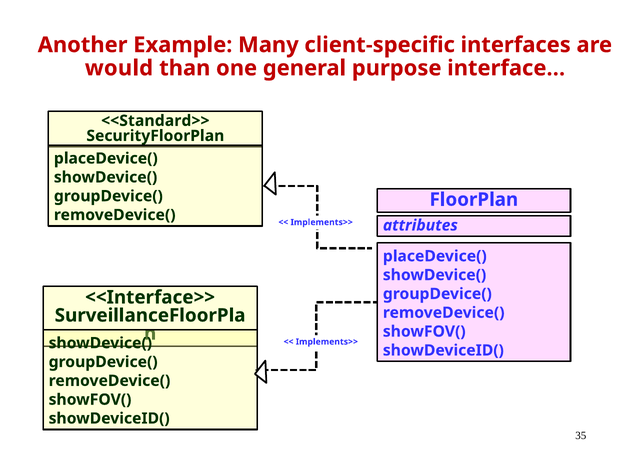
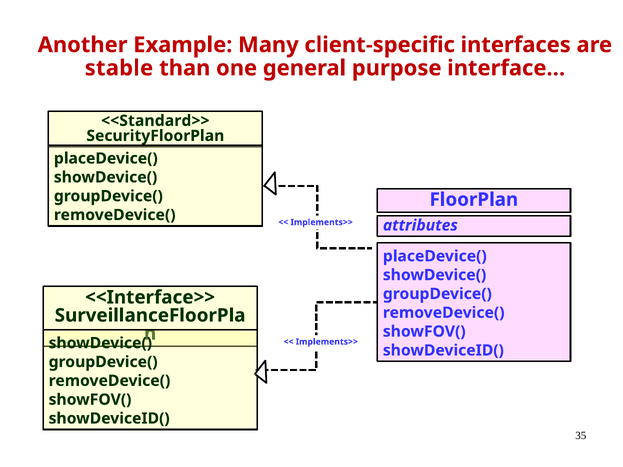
would: would -> stable (119, 68)
